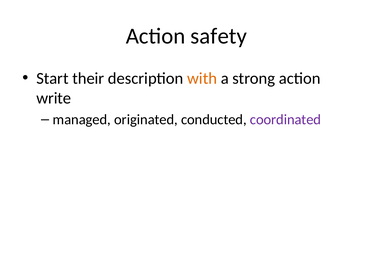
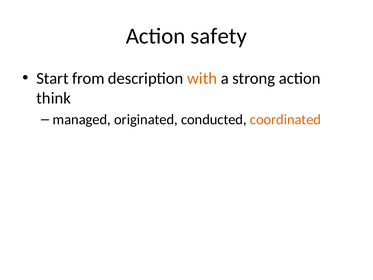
their: their -> from (88, 78)
write: write -> think (54, 98)
coordinated colour: purple -> orange (285, 120)
